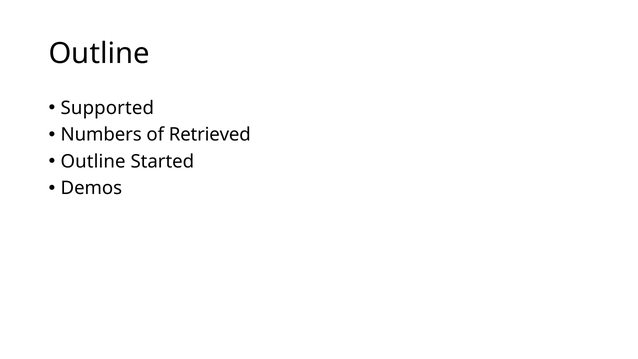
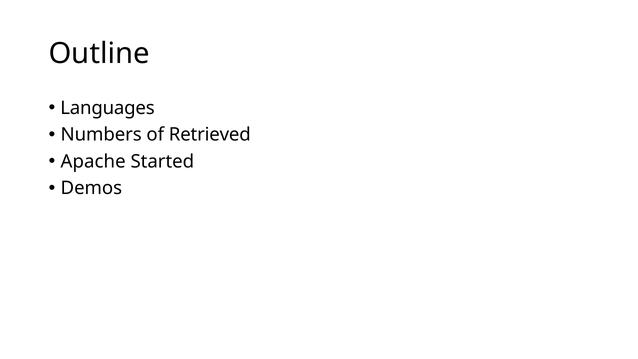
Supported: Supported -> Languages (107, 108)
Outline: Outline -> Apache (93, 161)
